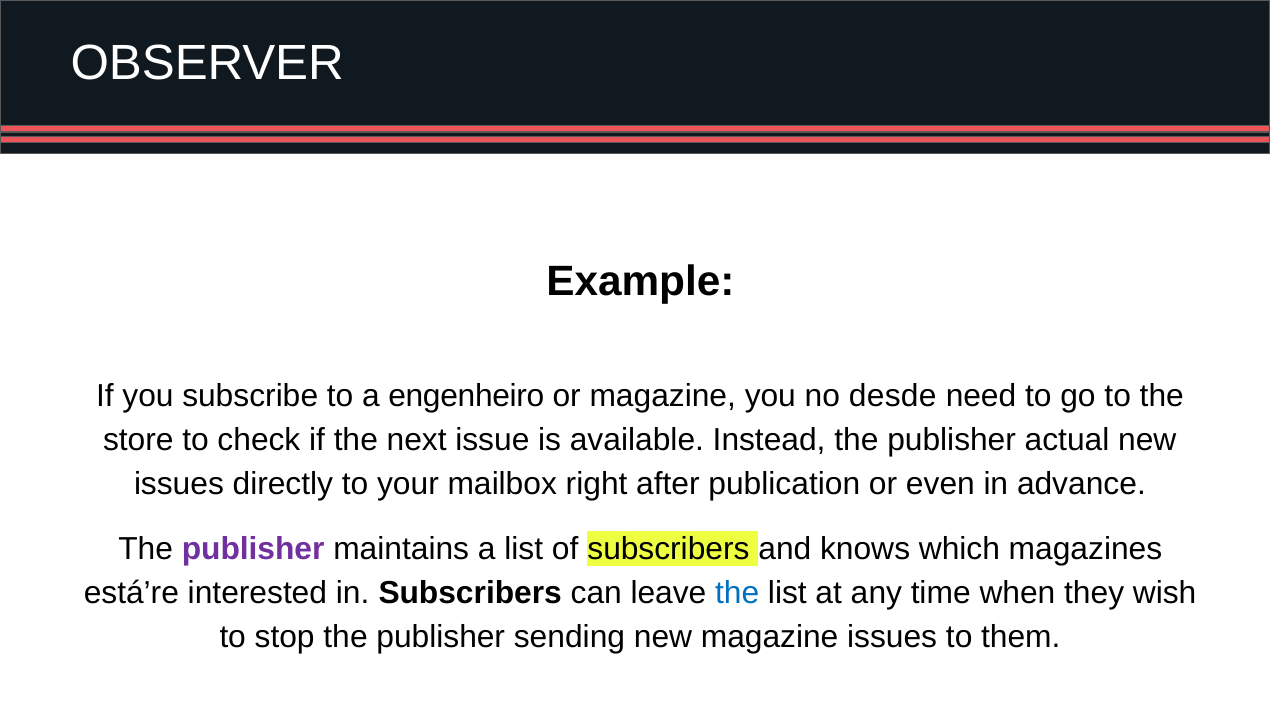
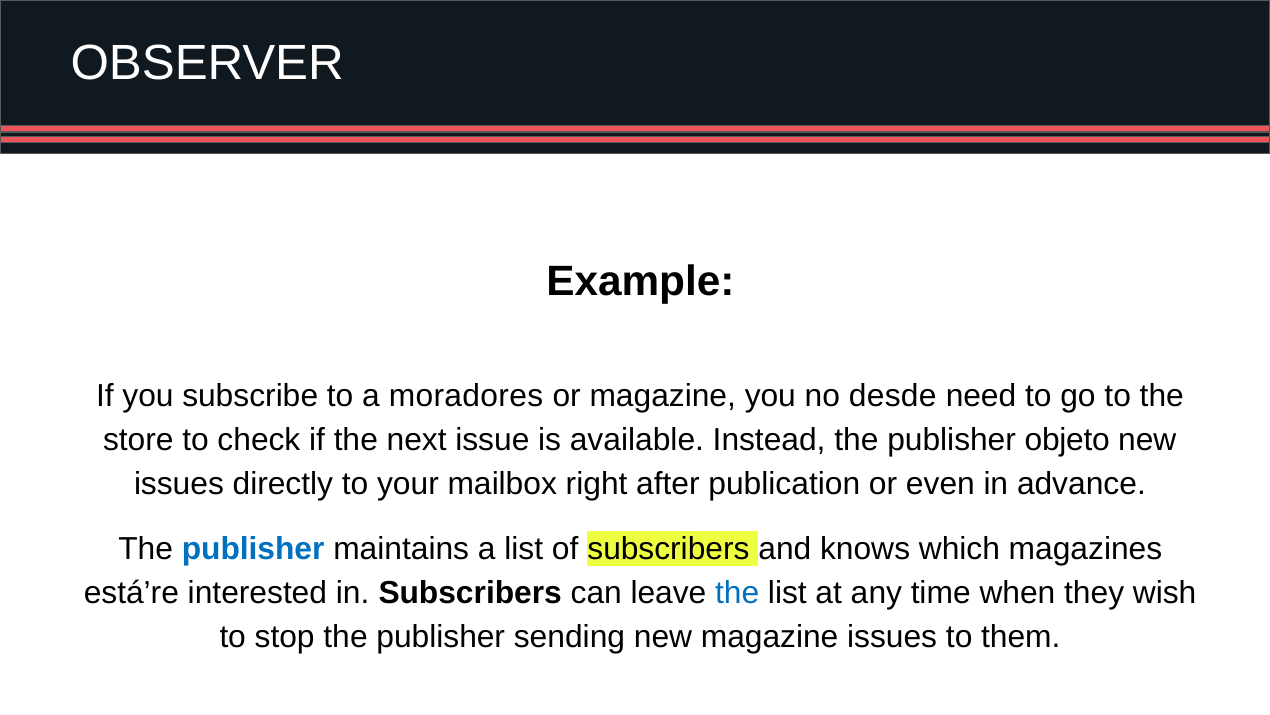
engenheiro: engenheiro -> moradores (466, 396)
actual: actual -> objeto (1067, 440)
publisher colour: purple -> blue (253, 549)
